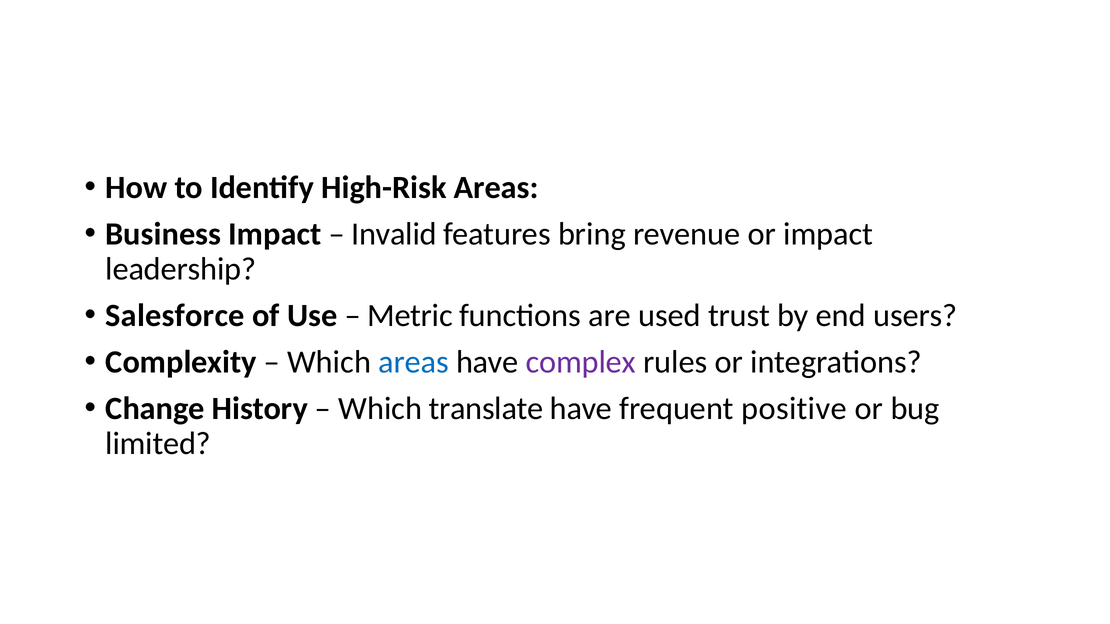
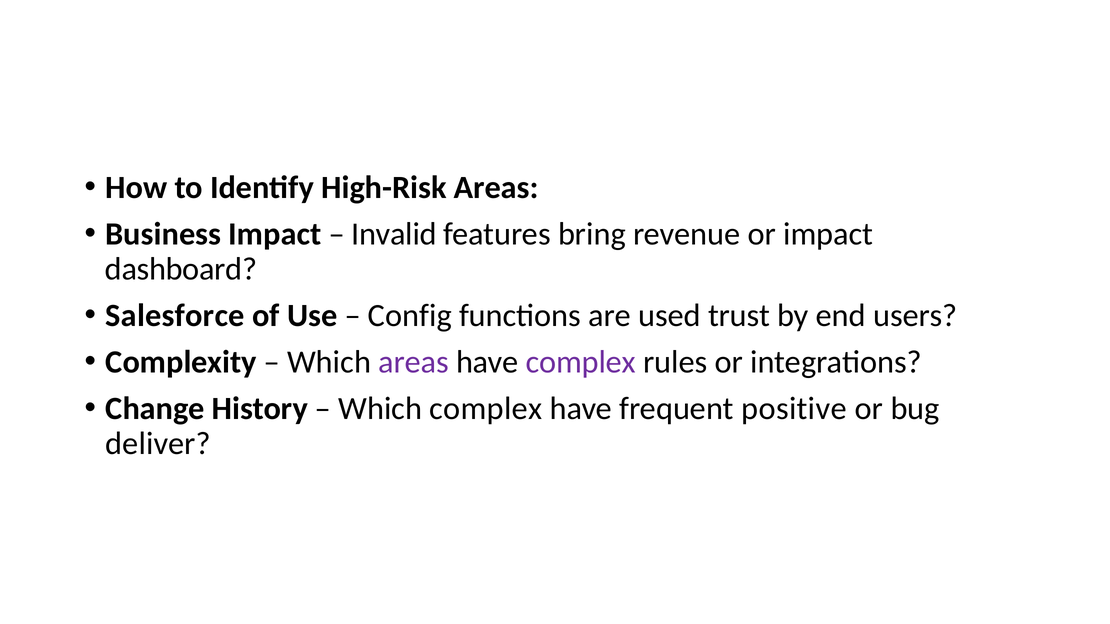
leadership: leadership -> dashboard (181, 269)
Metric: Metric -> Config (410, 316)
areas colour: blue -> purple (414, 362)
Which translate: translate -> complex (486, 409)
limited: limited -> deliver (158, 444)
